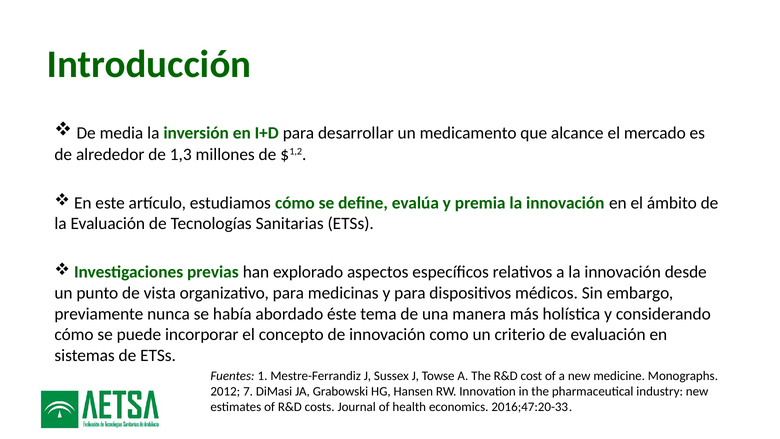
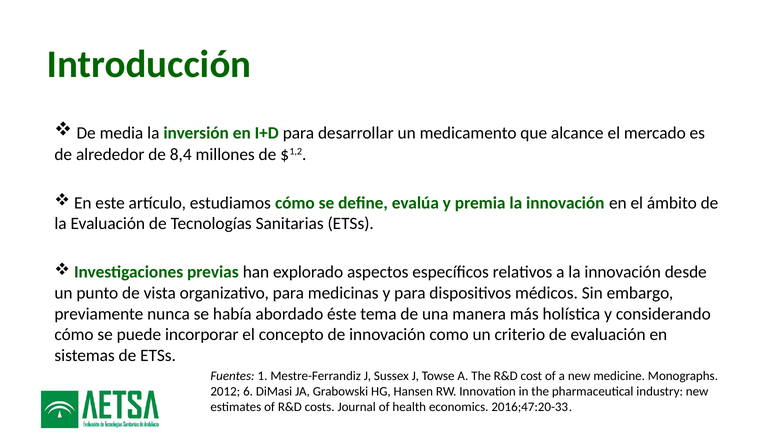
1,3: 1,3 -> 8,4 (181, 154)
7: 7 -> 6 (248, 391)
